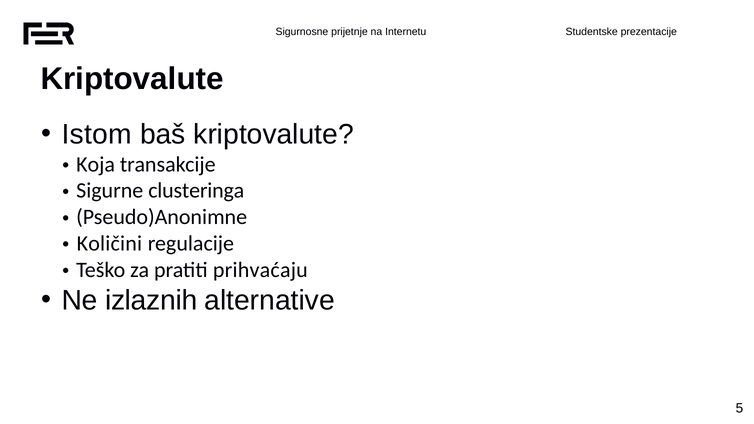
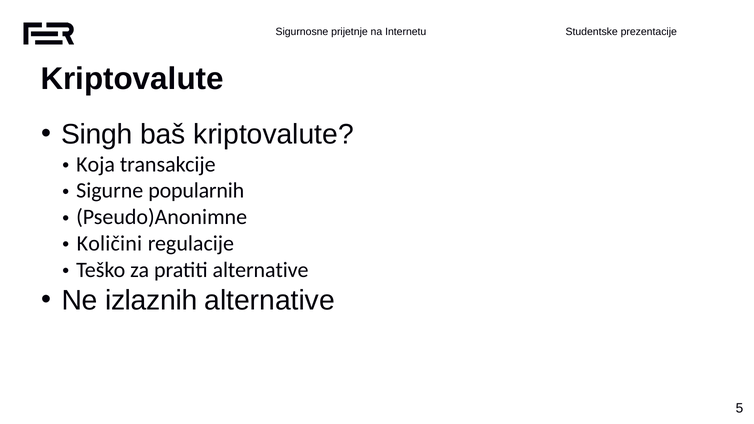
Istom: Istom -> Singh (97, 135)
clusteringa: clusteringa -> popularnih (196, 191)
pratiti prihvaćaju: prihvaćaju -> alternative (261, 270)
